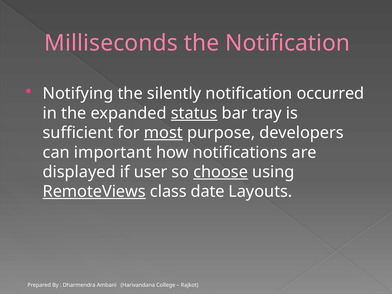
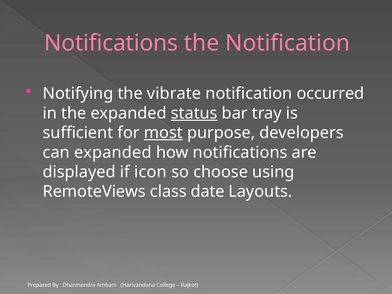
Milliseconds: Milliseconds -> Notifications (111, 43)
silently: silently -> vibrate (174, 94)
can important: important -> expanded (113, 152)
user: user -> icon (150, 172)
choose underline: present -> none (221, 172)
RemoteViews underline: present -> none (94, 192)
